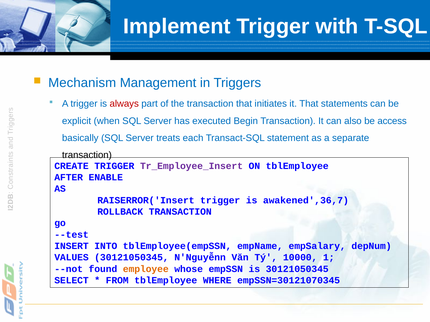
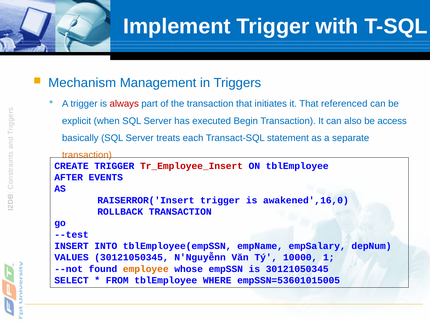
statements: statements -> referenced (344, 104)
transaction colour: black -> orange (87, 155)
Tr_Employee_Insert colour: purple -> red (192, 166)
ENABLE: ENABLE -> EVENTS (106, 178)
awakened',36,7: awakened',36,7 -> awakened',16,0 (306, 201)
empSSN=30121070345: empSSN=30121070345 -> empSSN=53601015005 (289, 281)
